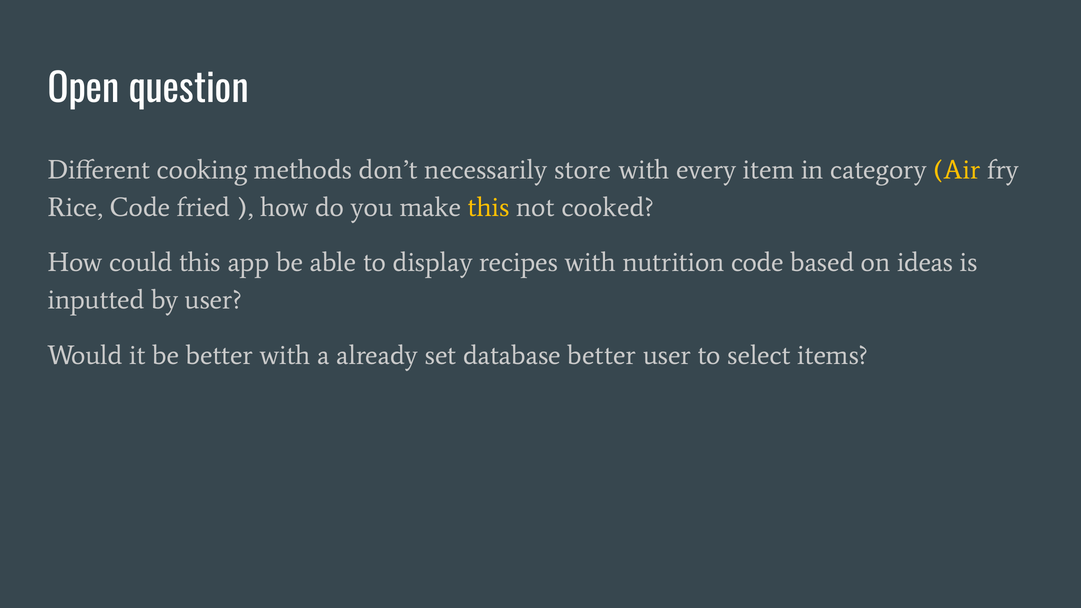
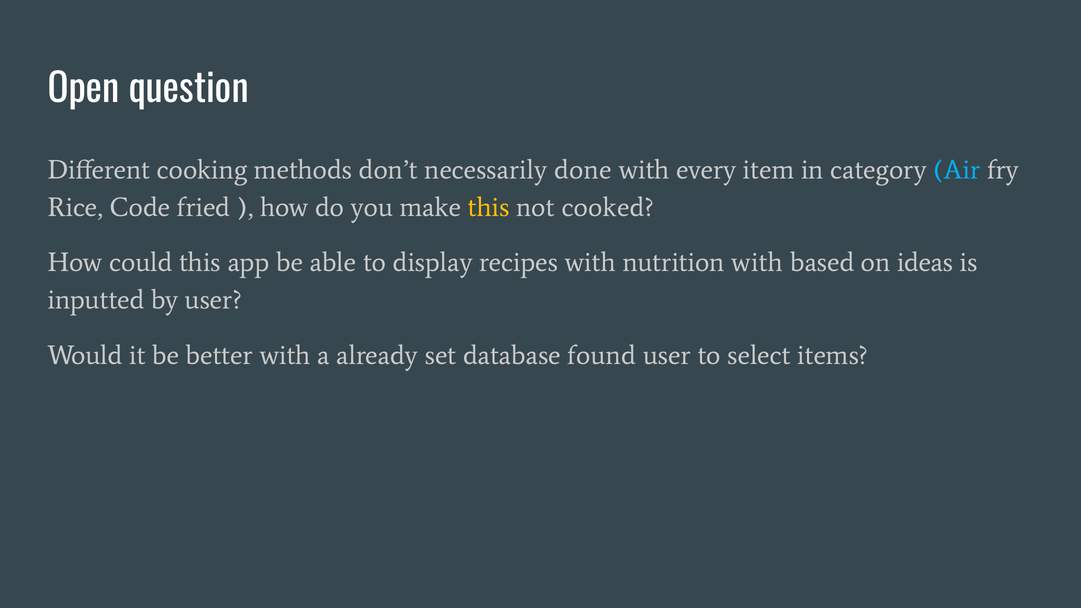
store: store -> done (583, 170)
Air colour: yellow -> light blue (957, 170)
nutrition code: code -> with (757, 263)
database better: better -> found (602, 355)
